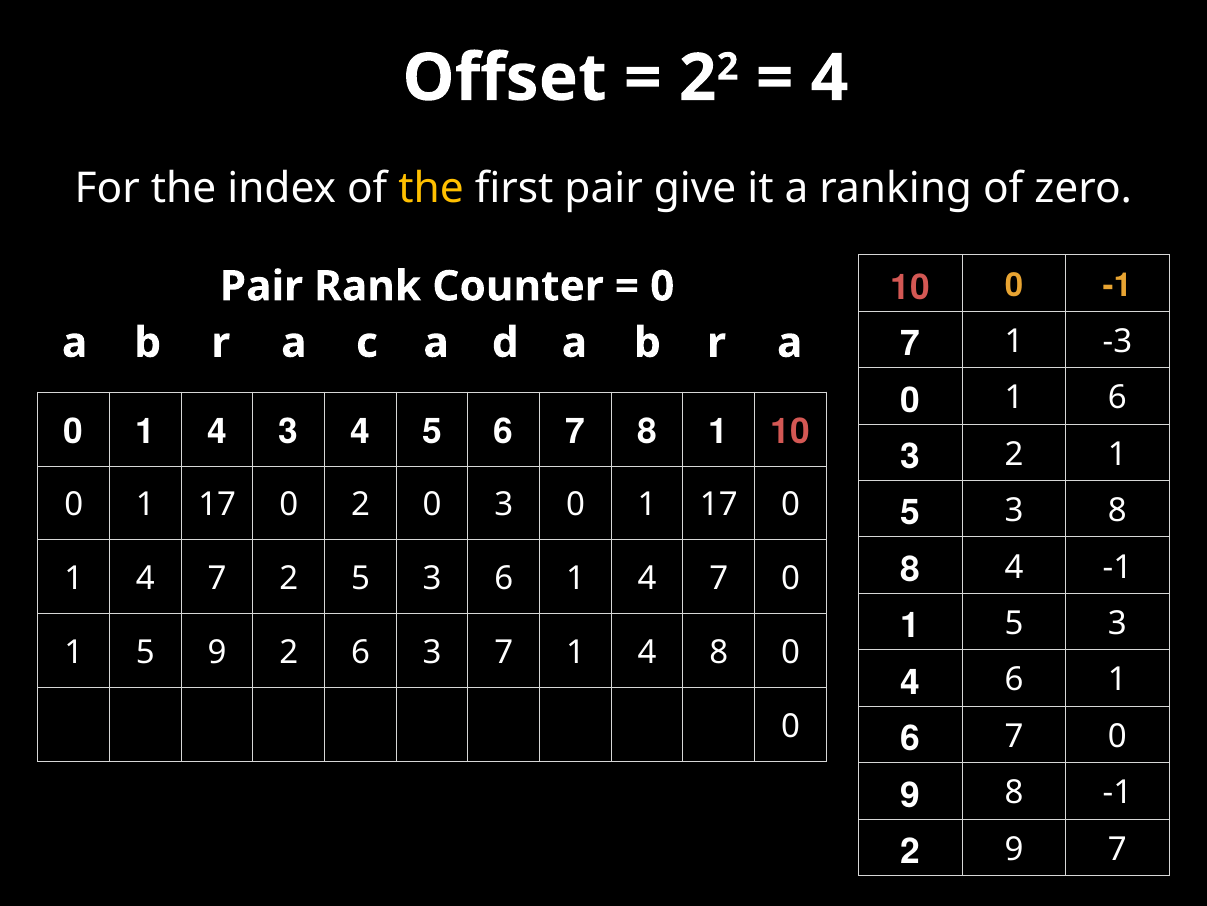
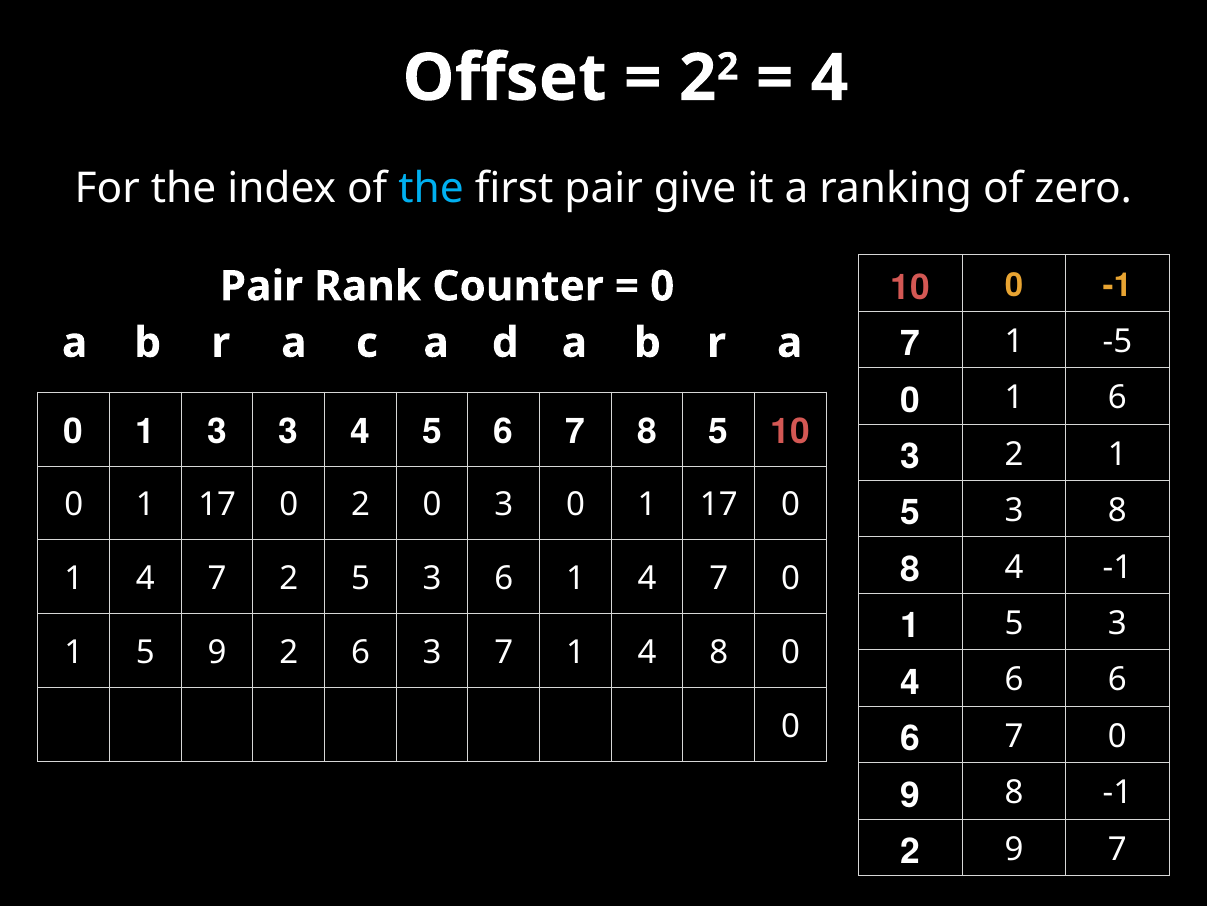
the colour: yellow -> light blue (431, 188)
-3: -3 -> -5 (1117, 341)
4: 4 -> 3 (217, 432)
8 1: 1 -> 5 (719, 432)
4 6 1: 1 -> 6 (1117, 680)
